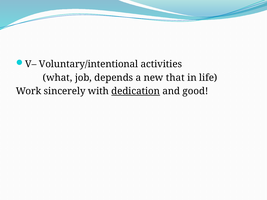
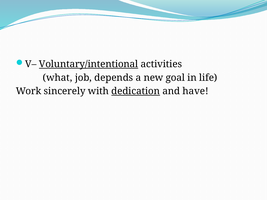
Voluntary/intentional underline: none -> present (89, 64)
that: that -> goal (175, 78)
good: good -> have (195, 91)
